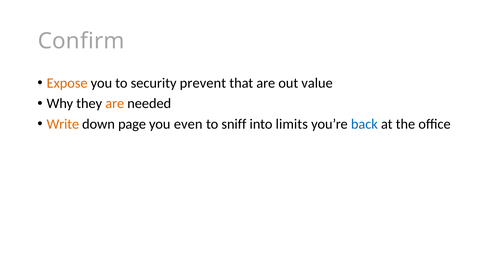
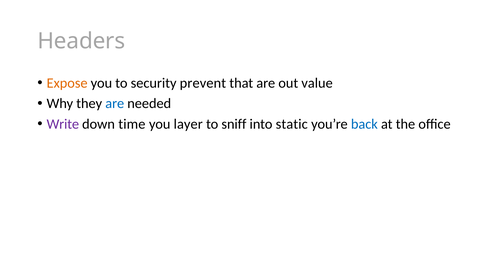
Confirm: Confirm -> Headers (81, 41)
are colour: orange -> blue (115, 104)
Write colour: orange -> purple (63, 124)
page: page -> time (132, 124)
even: even -> layer (188, 124)
limits: limits -> static (292, 124)
